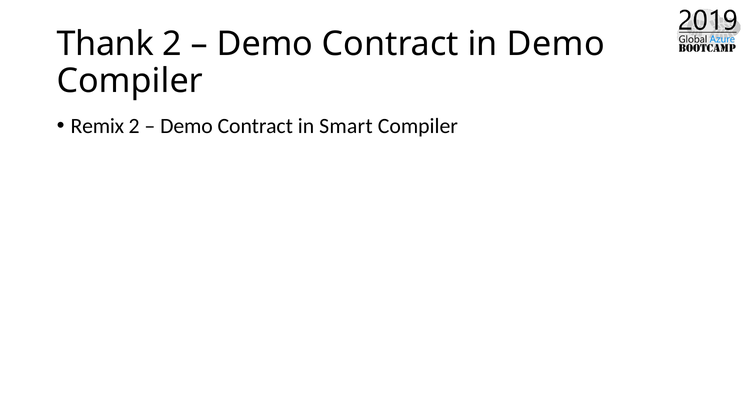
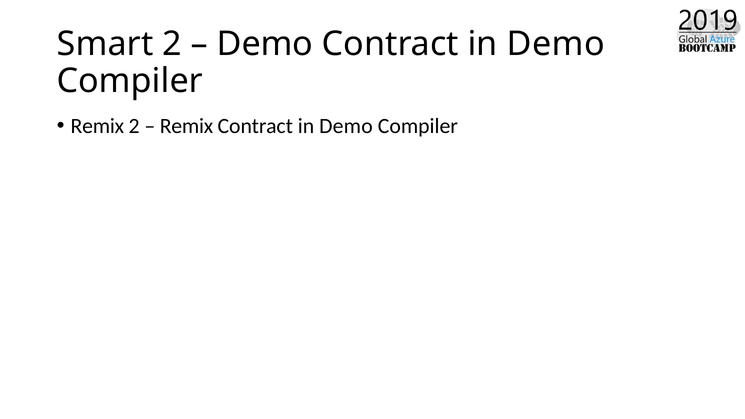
Thank: Thank -> Smart (105, 44)
Demo: Demo -> Remix (186, 126)
Smart: Smart -> Demo (346, 126)
